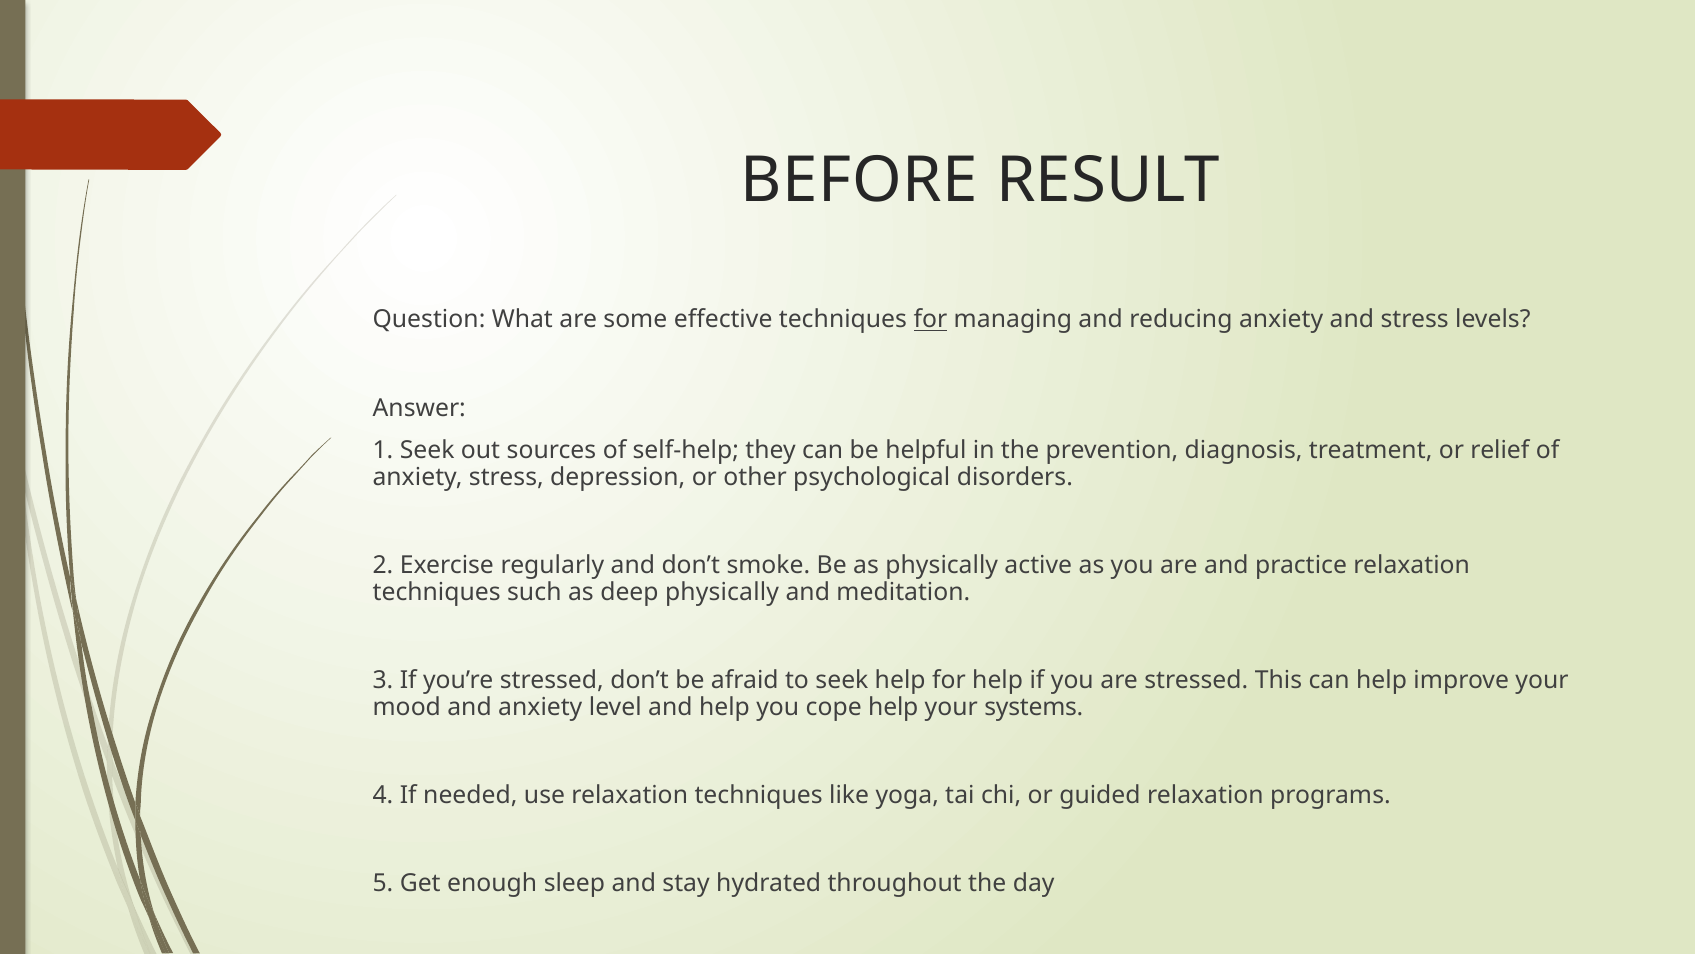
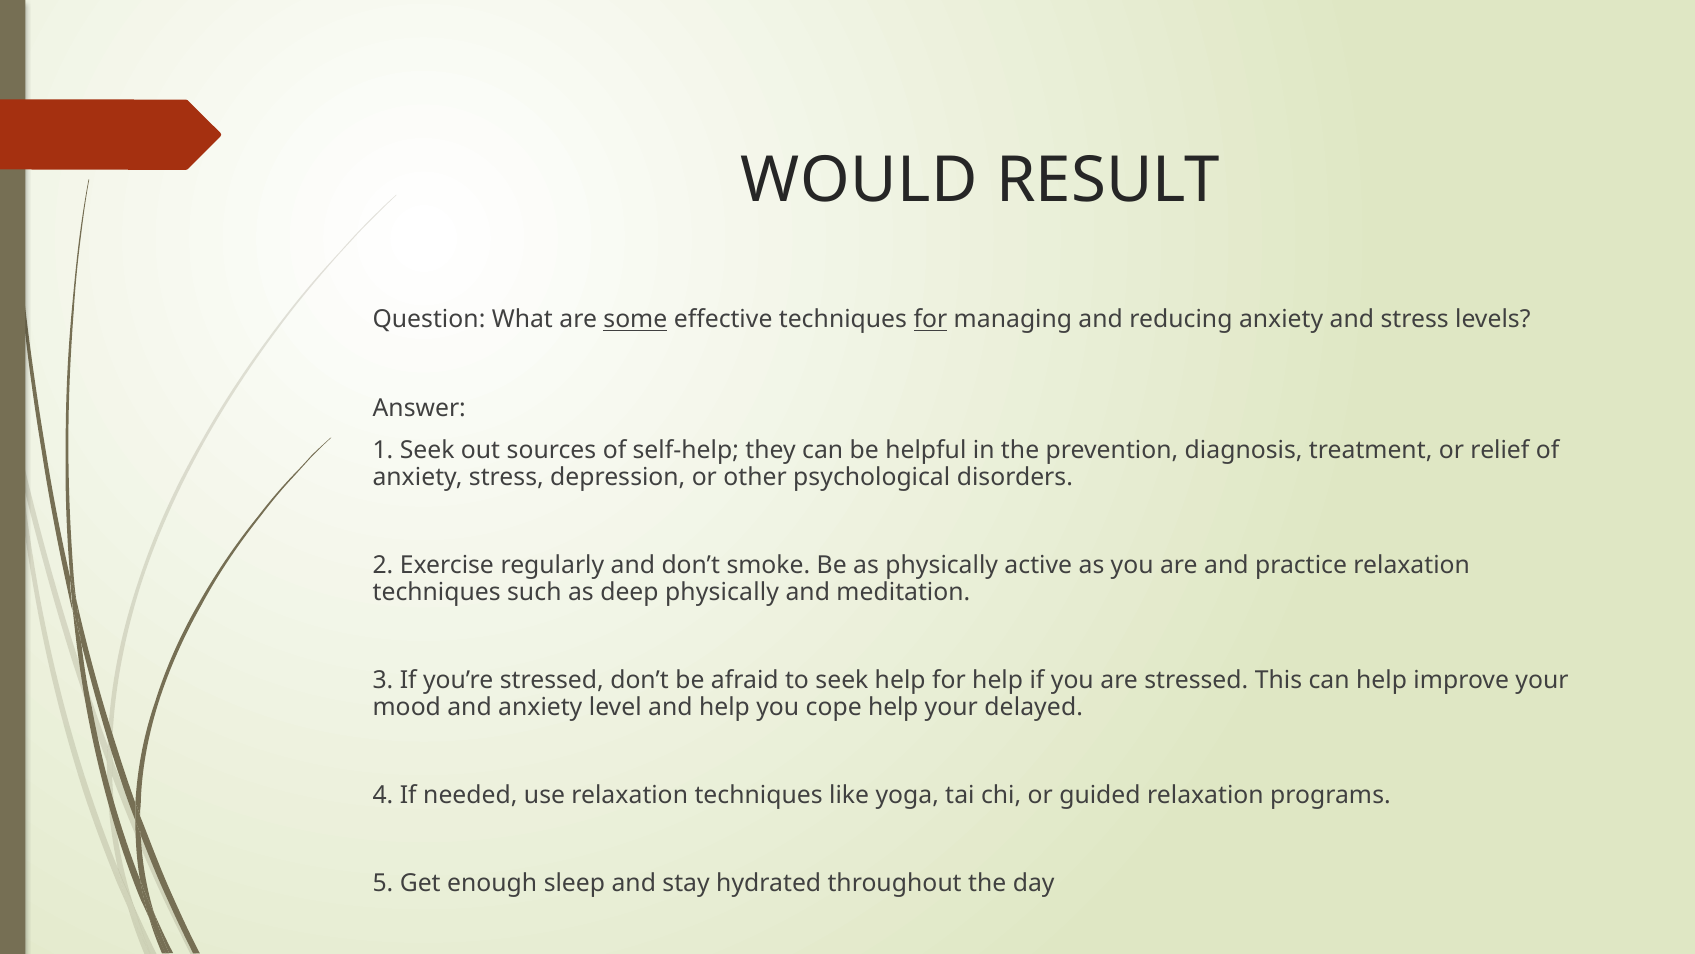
BEFORE: BEFORE -> WOULD (860, 181)
some underline: none -> present (635, 320)
systems: systems -> delayed (1034, 707)
